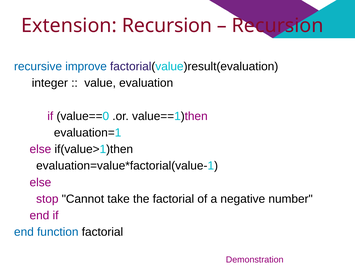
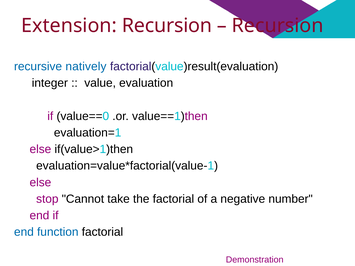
improve: improve -> natively (86, 67)
